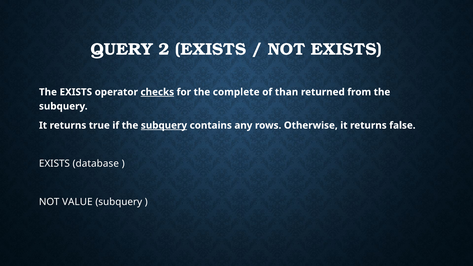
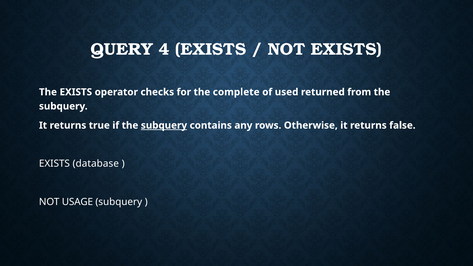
2: 2 -> 4 (164, 49)
checks underline: present -> none (157, 92)
than: than -> used (287, 92)
VALUE: VALUE -> USAGE (77, 202)
